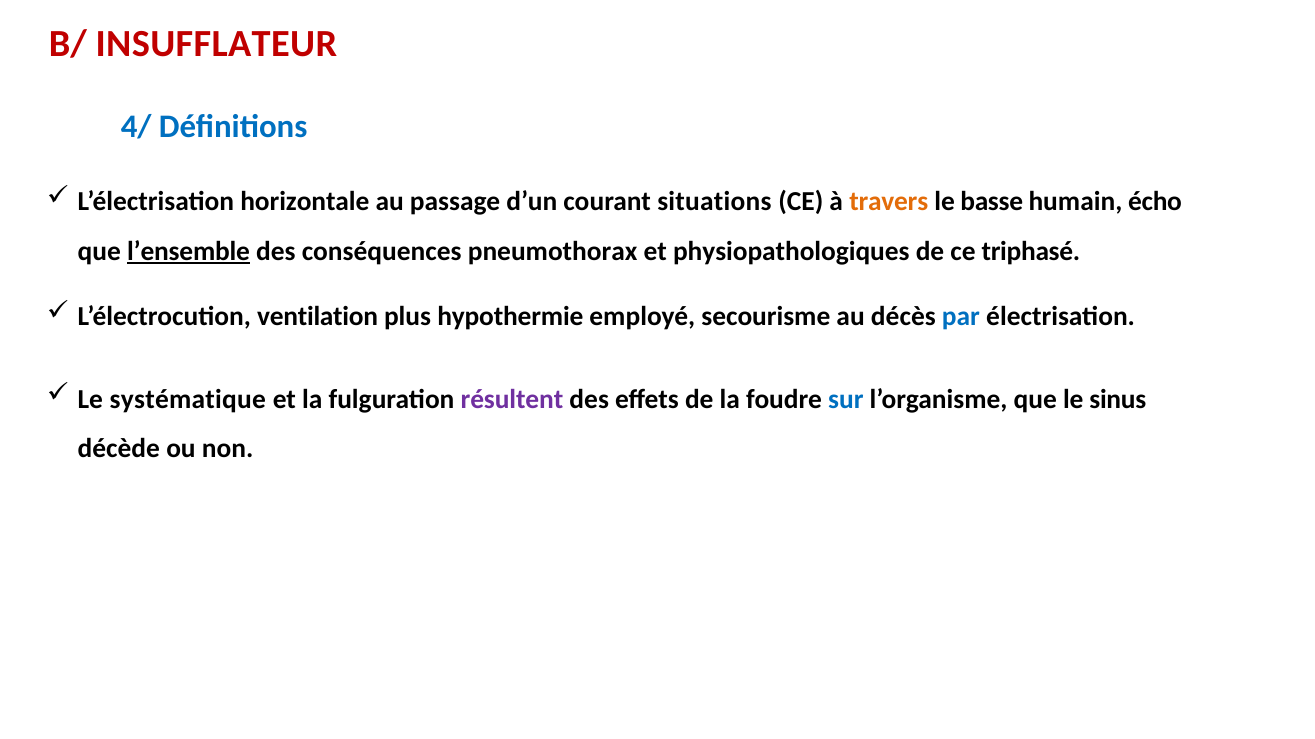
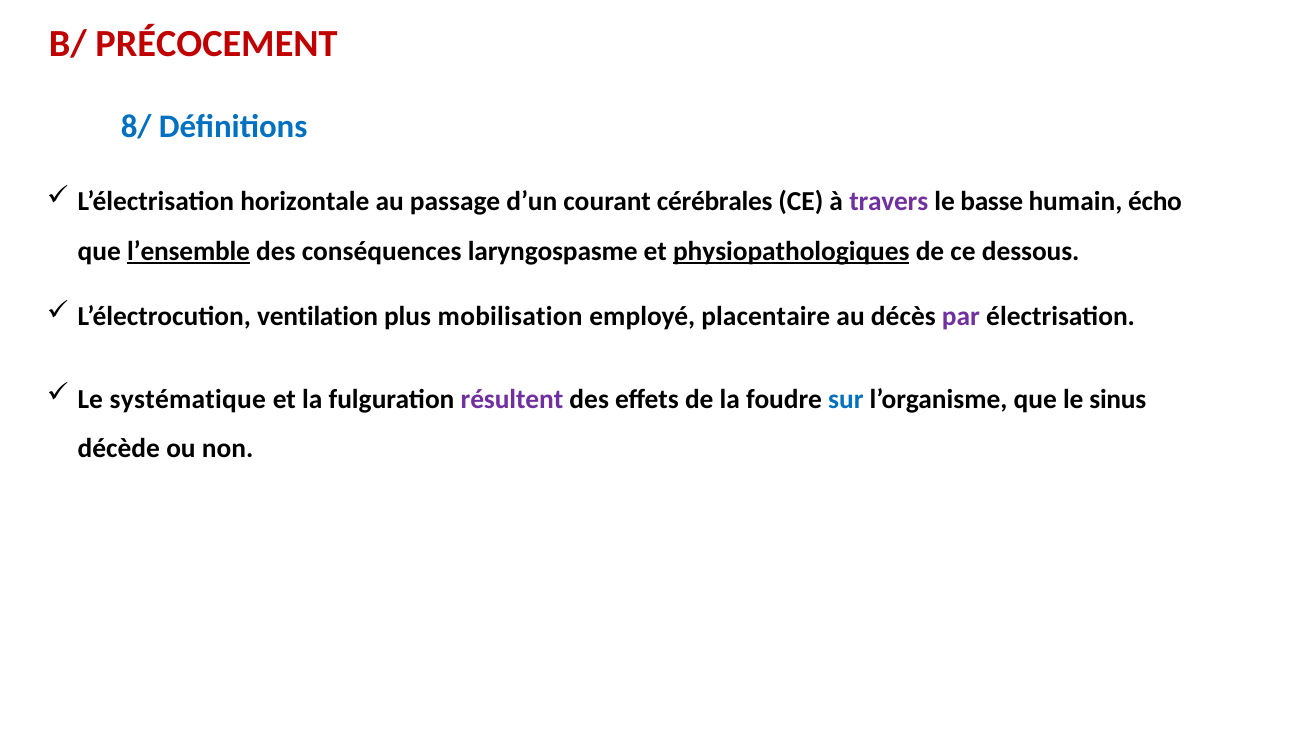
INSUFFLATEUR: INSUFFLATEUR -> PRÉCOCEMENT (217, 44)
4/: 4/ -> 8/ (136, 127)
situations: situations -> cérébrales (715, 202)
travers colour: orange -> purple (889, 202)
pneumothorax: pneumothorax -> laryngospasme (553, 251)
physiopathologiques underline: none -> present (791, 251)
triphasé: triphasé -> dessous (1031, 251)
hypothermie: hypothermie -> mobilisation (510, 317)
secourisme: secourisme -> placentaire (766, 317)
par colour: blue -> purple (961, 317)
